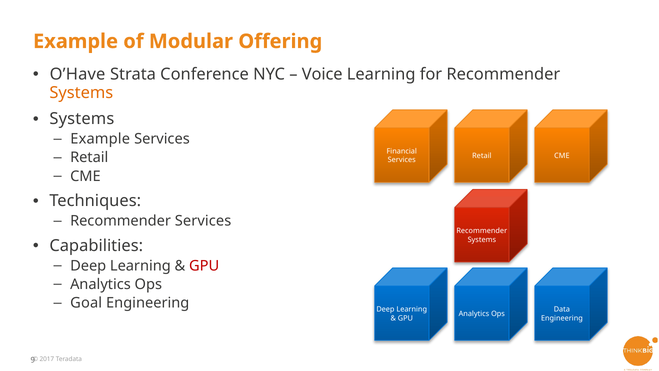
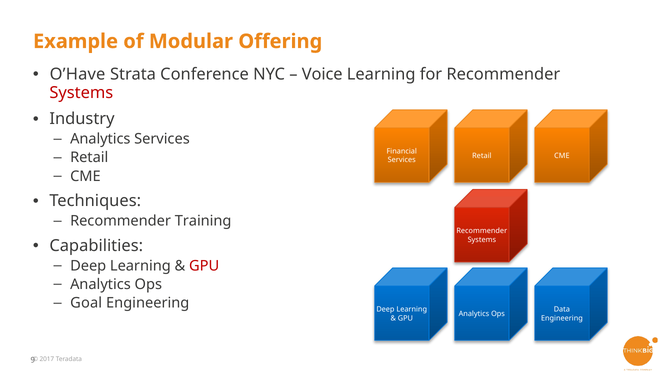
Systems colour: orange -> red (81, 93)
Systems: Systems -> Industry (82, 119)
Example: Example -> Analytics (100, 139)
Recommender Services: Services -> Training (203, 221)
